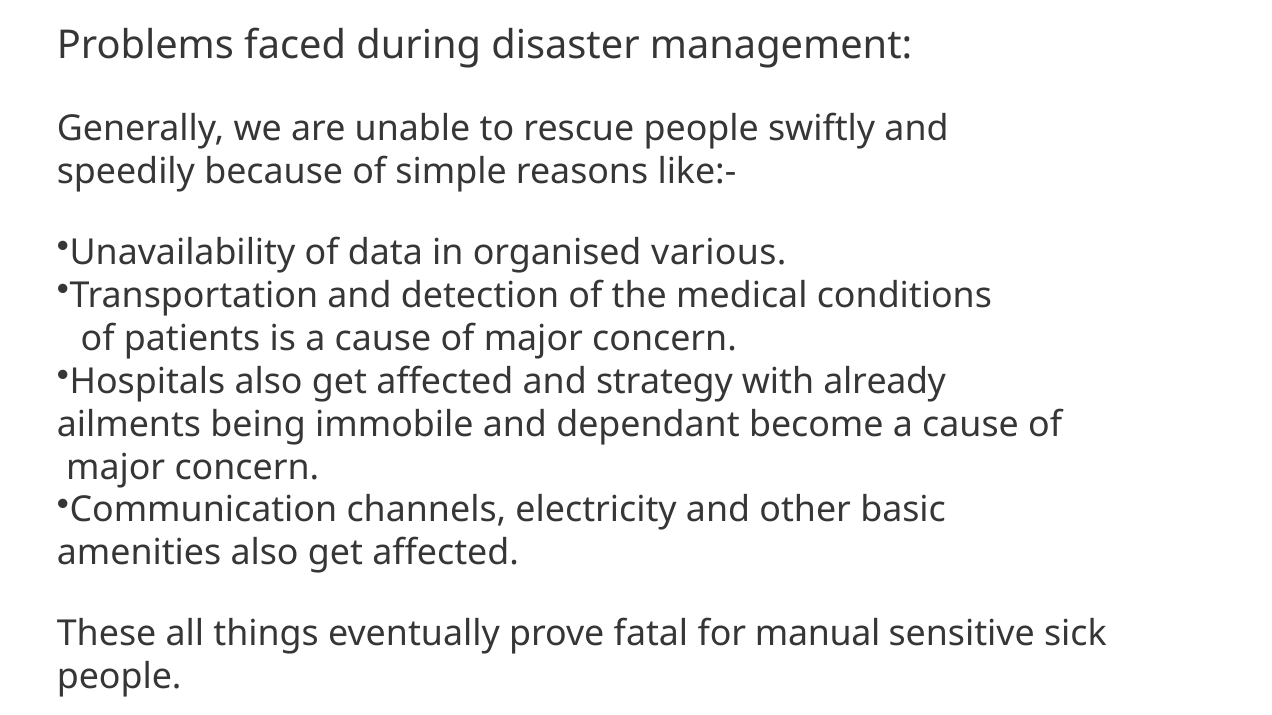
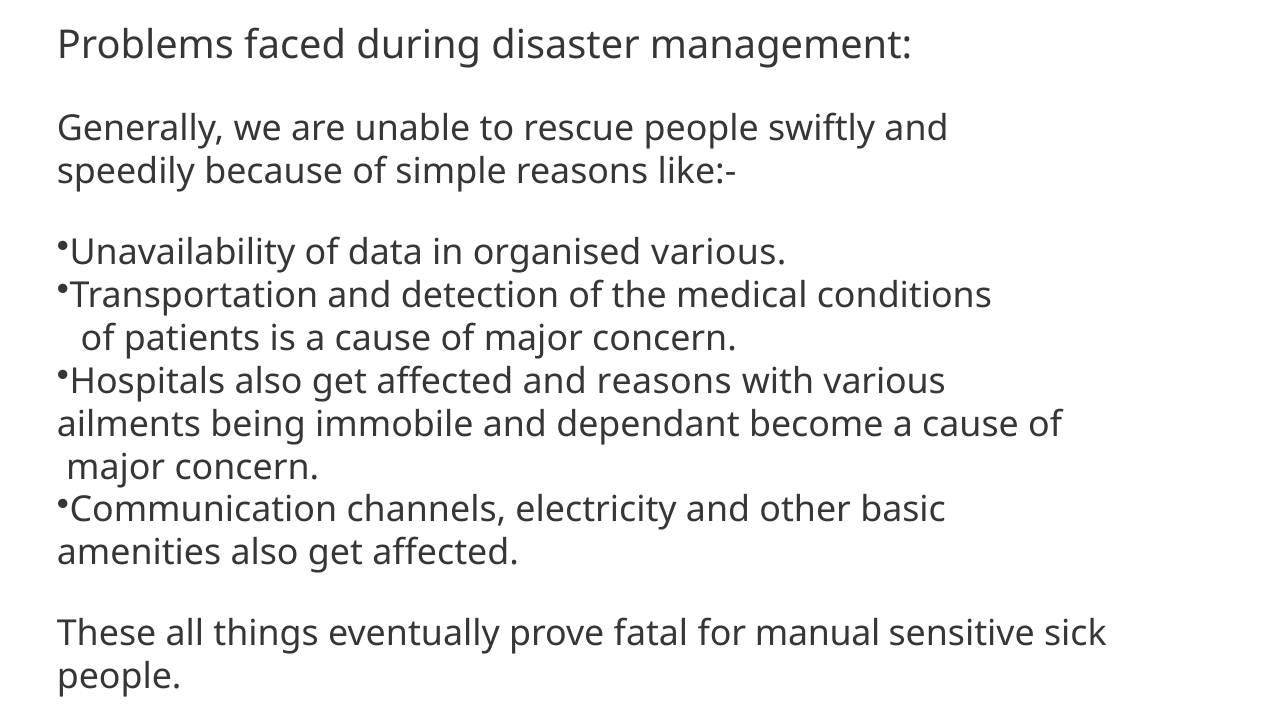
and strategy: strategy -> reasons (664, 382)
with already: already -> various (885, 382)
